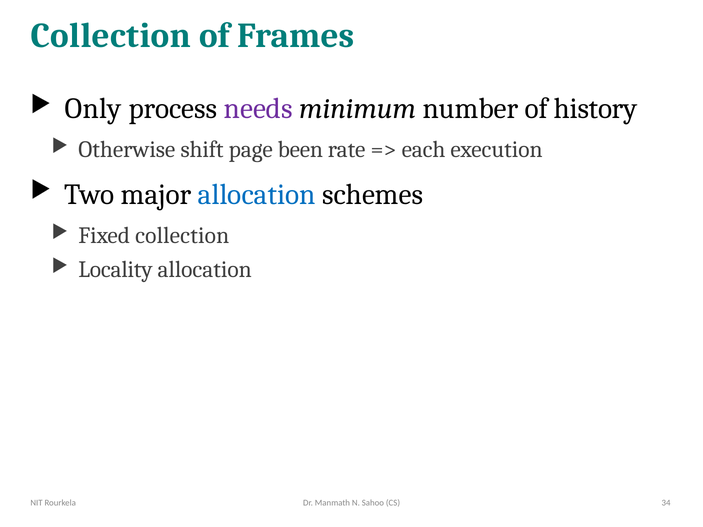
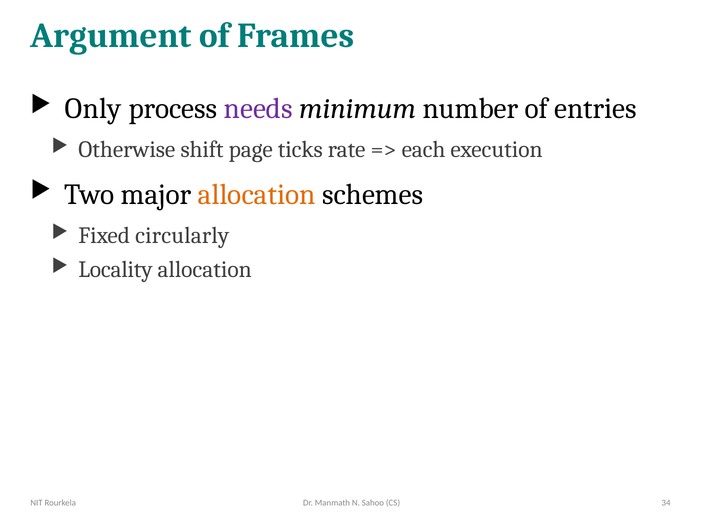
Collection: Collection -> Argument (111, 36)
history: history -> entries (596, 109)
been: been -> ticks (300, 150)
allocation colour: blue -> orange (257, 195)
Fixed collection: collection -> circularly (182, 236)
